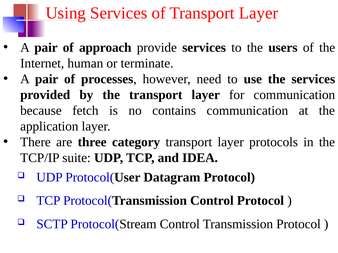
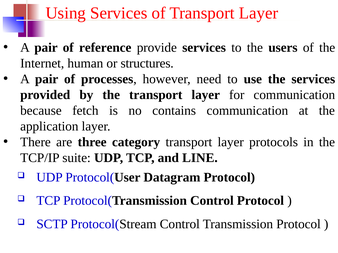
approach: approach -> reference (105, 48)
terminate: terminate -> structures (147, 63)
IDEA: IDEA -> LINE (200, 158)
